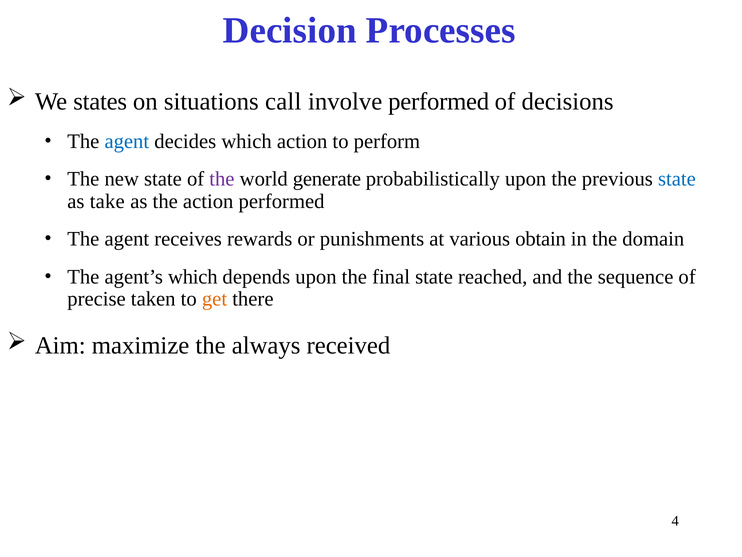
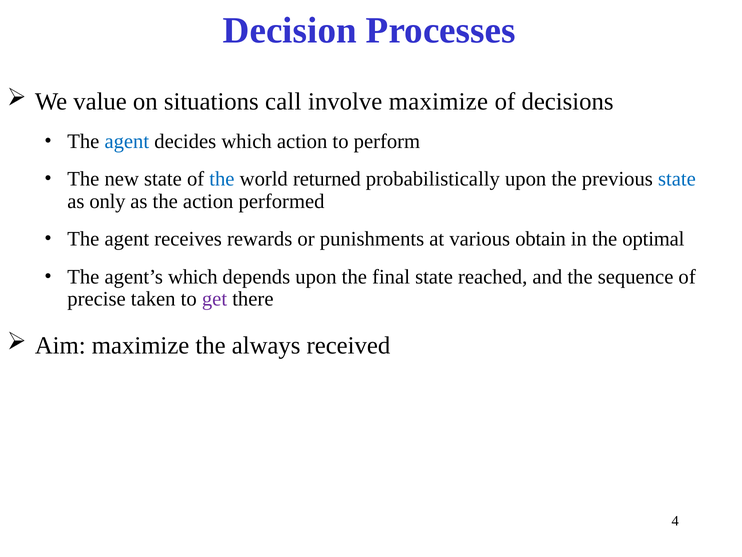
states: states -> value (100, 102)
involve performed: performed -> maximize (438, 102)
the colour: purple -> blue (222, 179)
generate: generate -> returned (327, 179)
take: take -> only (107, 201)
domain: domain -> optimal (653, 239)
get colour: orange -> purple (214, 299)
